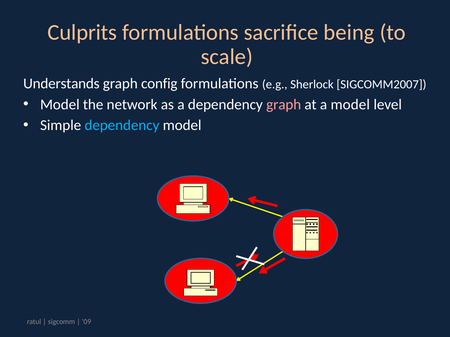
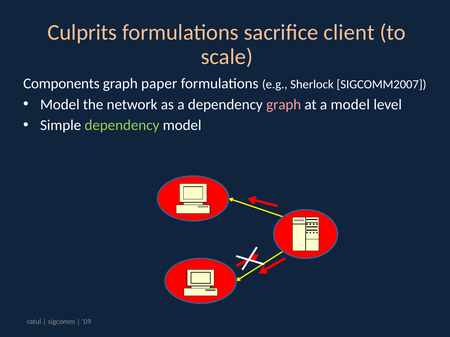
being: being -> client (349, 32)
Understands: Understands -> Components (61, 84)
config: config -> paper (159, 84)
dependency colour: light blue -> light green (122, 126)
